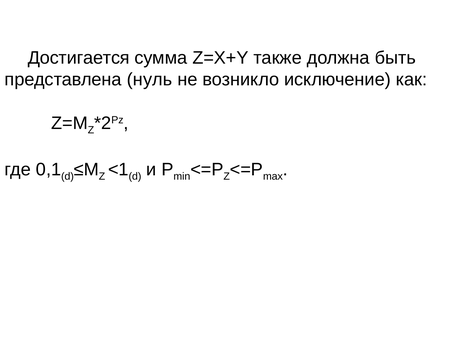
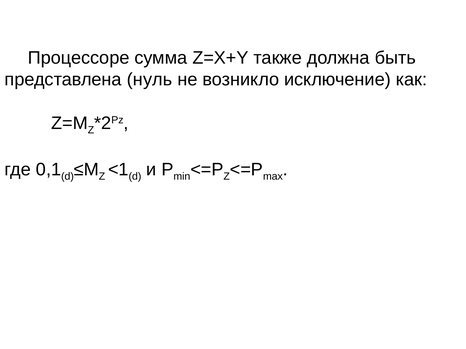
Достигается: Достигается -> Процессоре (79, 58)
